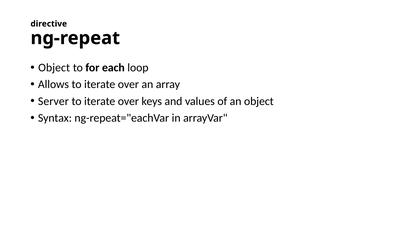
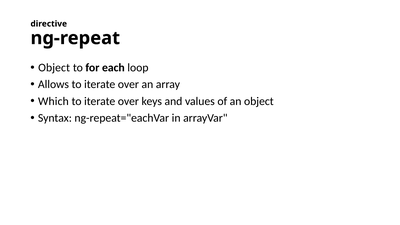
Server: Server -> Which (53, 101)
